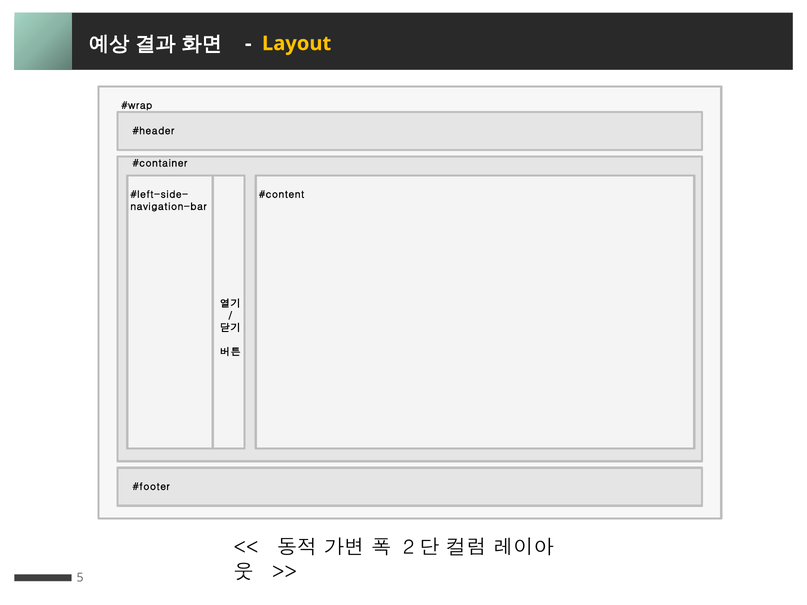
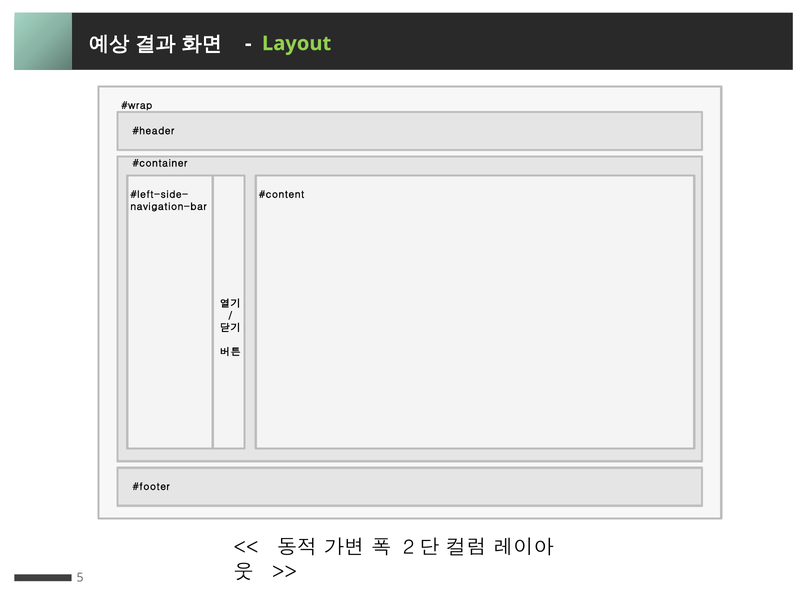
Layout colour: yellow -> light green (297, 44)
